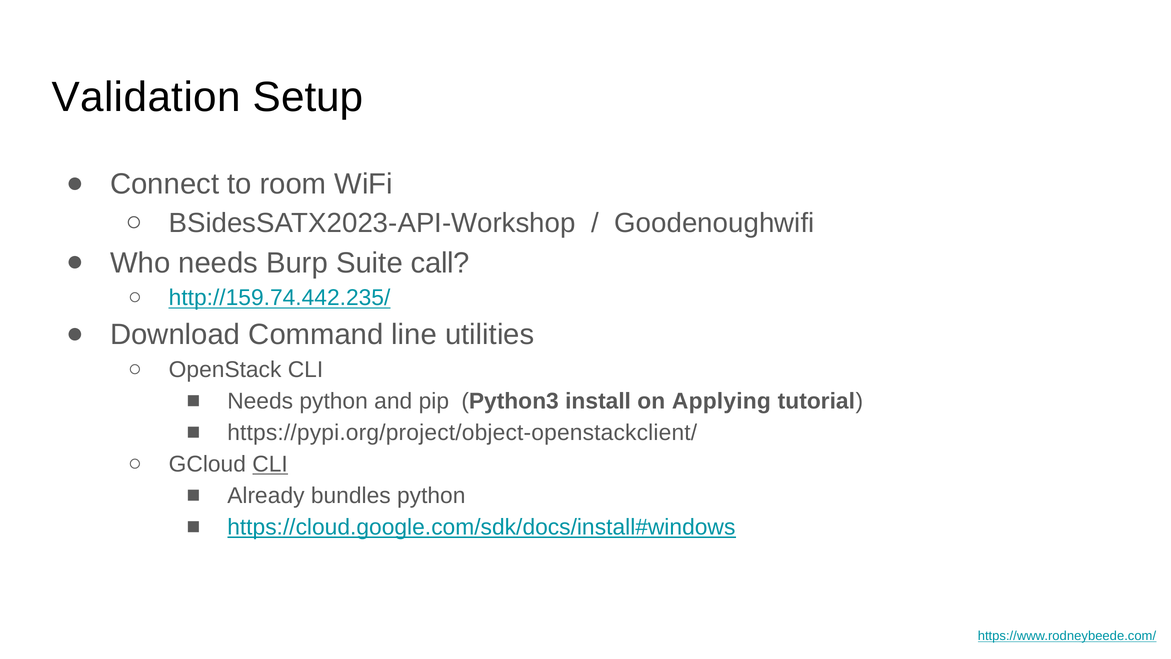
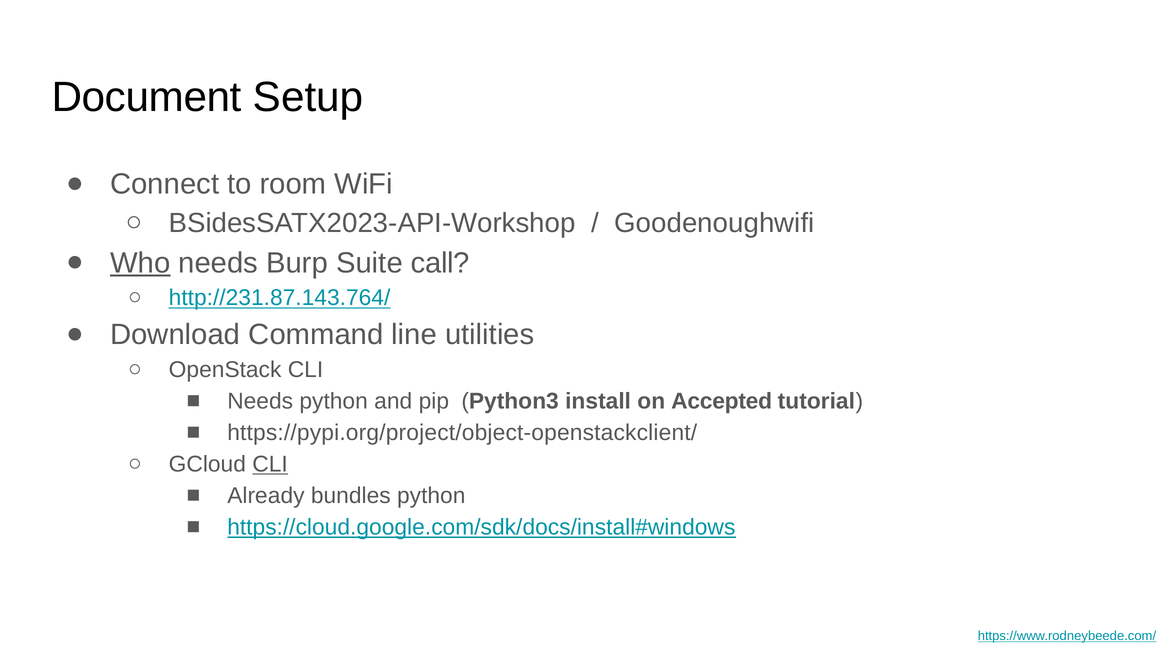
Validation: Validation -> Document (147, 97)
Who underline: none -> present (140, 263)
http://159.74.442.235/: http://159.74.442.235/ -> http://231.87.143.764/ (280, 298)
Applying: Applying -> Accepted (722, 401)
